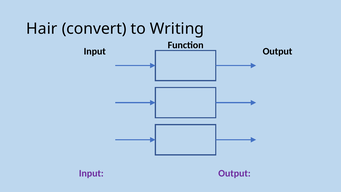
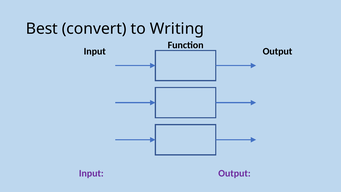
Hair: Hair -> Best (42, 29)
